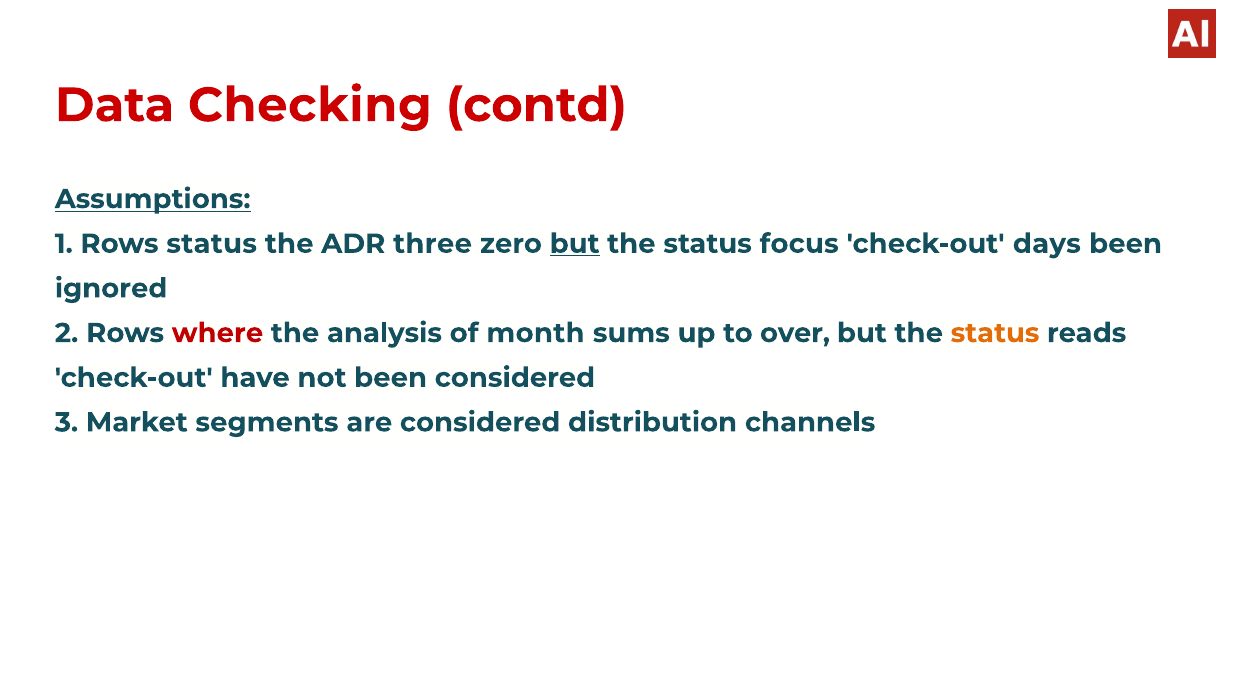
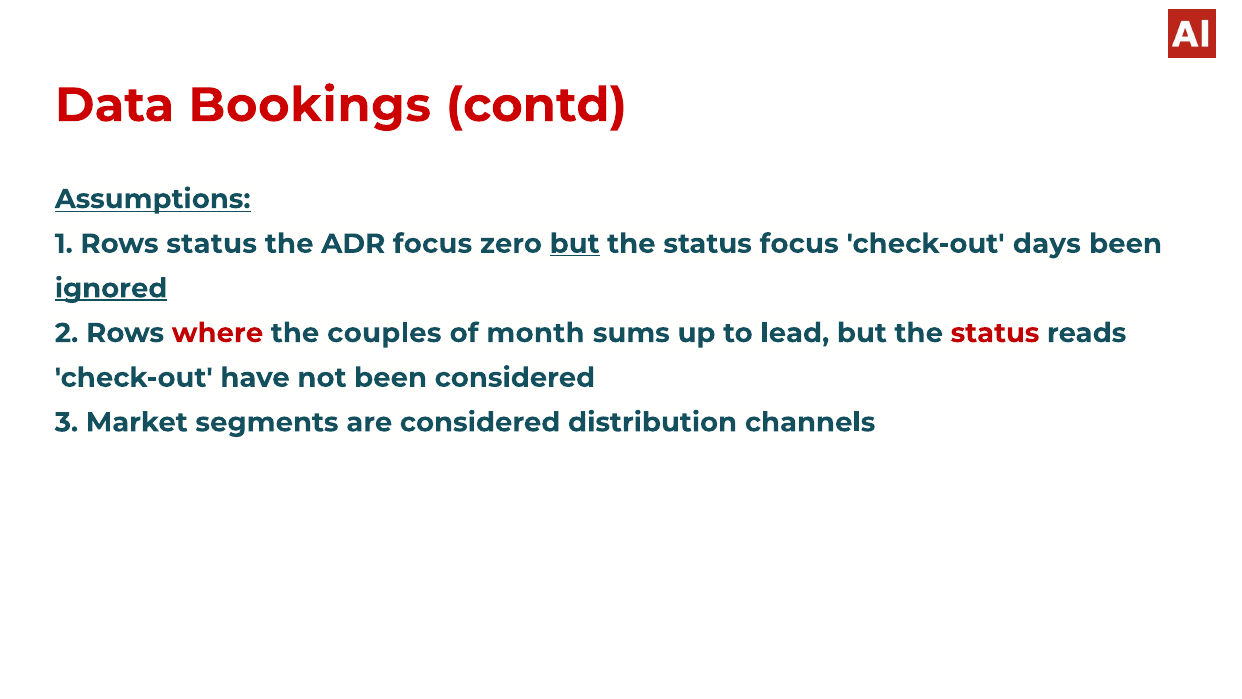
Checking: Checking -> Bookings (310, 105)
ADR three: three -> focus (433, 244)
ignored underline: none -> present (111, 288)
analysis: analysis -> couples (384, 333)
over: over -> lead (795, 333)
status colour: orange -> red (995, 333)
